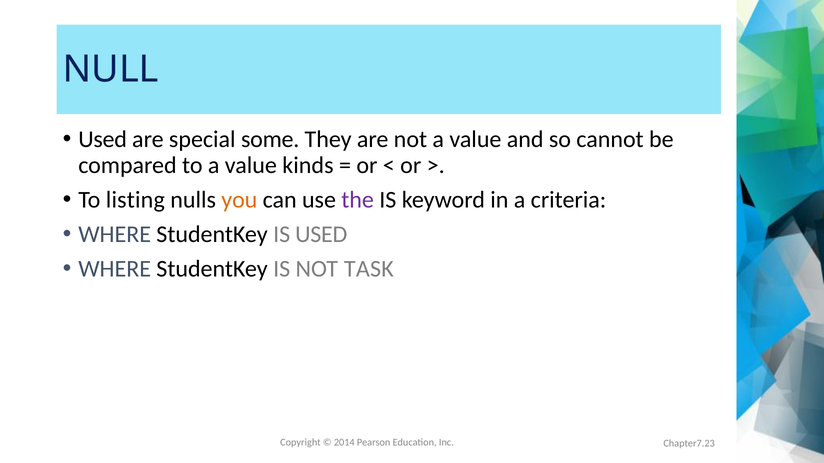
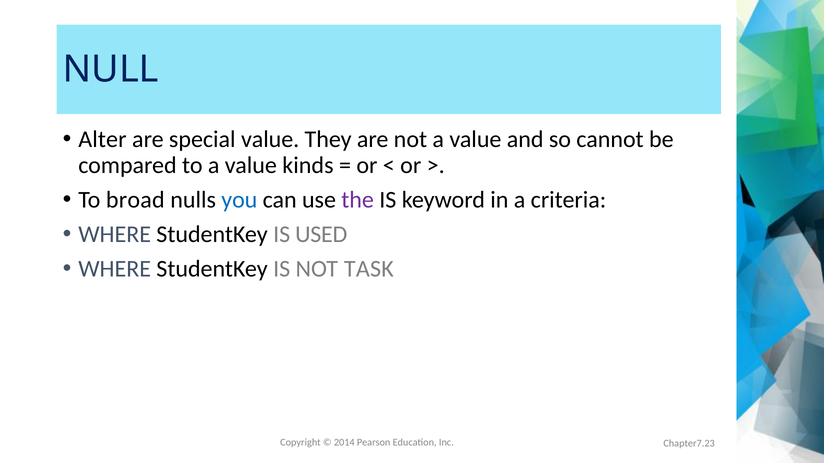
Used: Used -> Alter (102, 139)
special some: some -> value (270, 139)
listing: listing -> broad (135, 200)
you colour: orange -> blue (239, 200)
